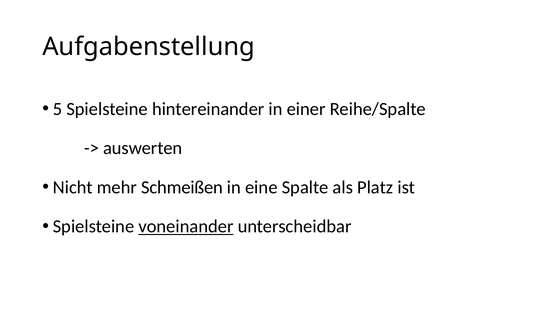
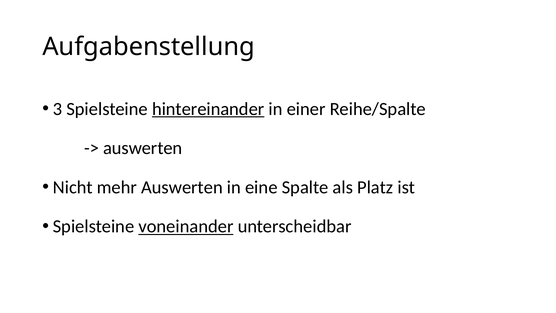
5: 5 -> 3 (58, 109)
hintereinander underline: none -> present (208, 109)
mehr Schmeißen: Schmeißen -> Auswerten (182, 187)
